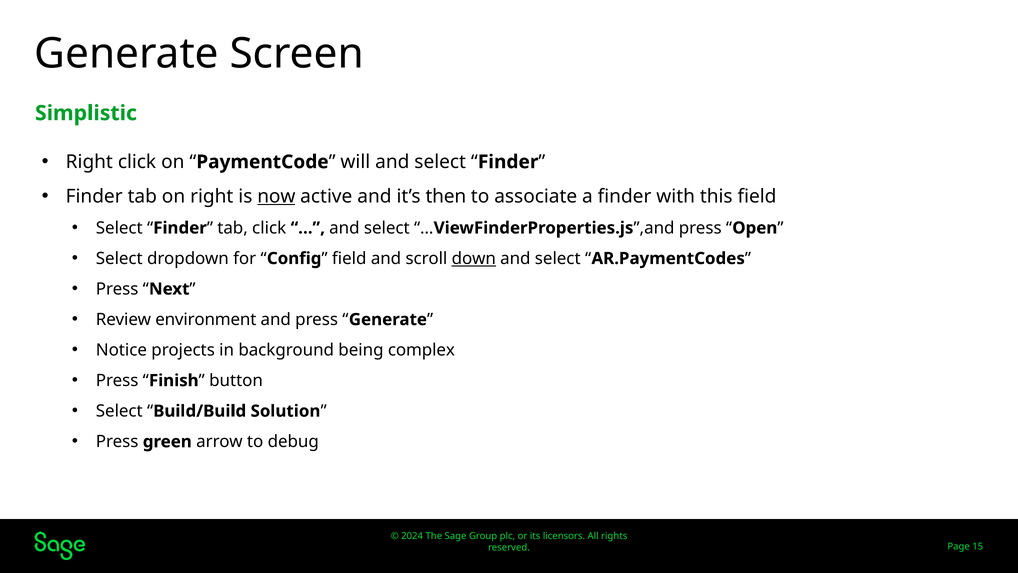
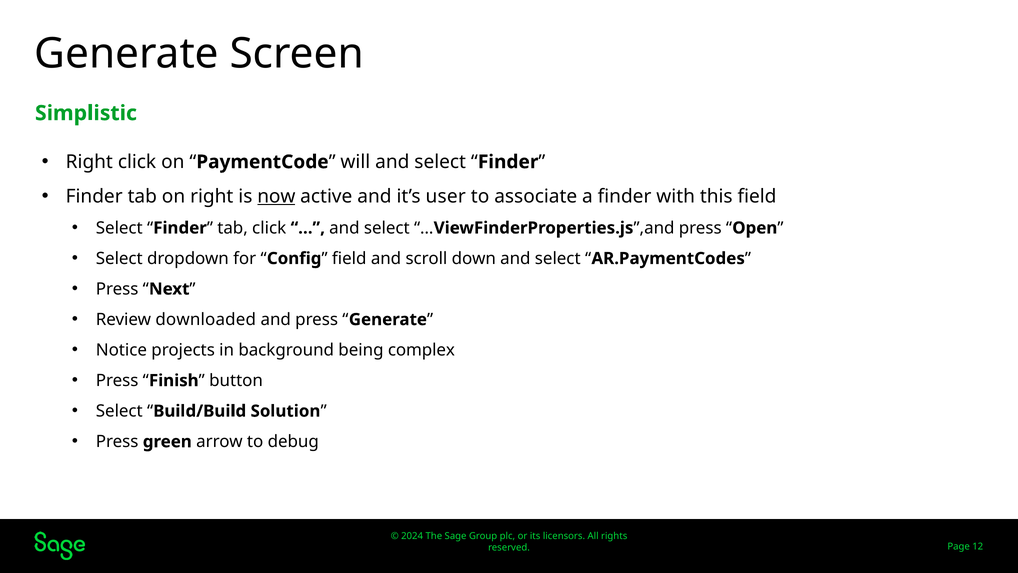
then: then -> user (446, 196)
down underline: present -> none (474, 258)
environment: environment -> downloaded (206, 319)
15: 15 -> 12 (978, 546)
